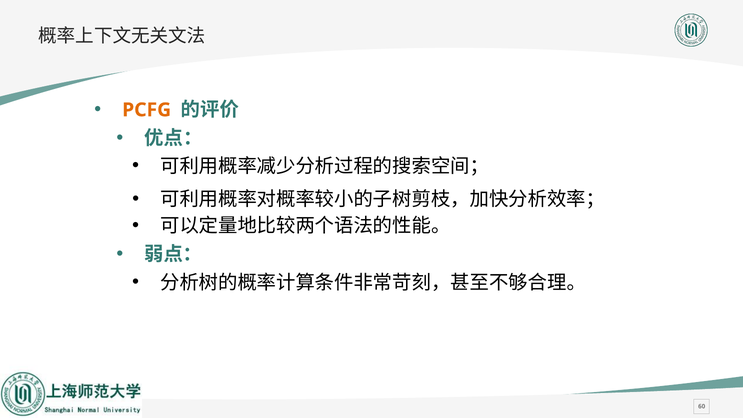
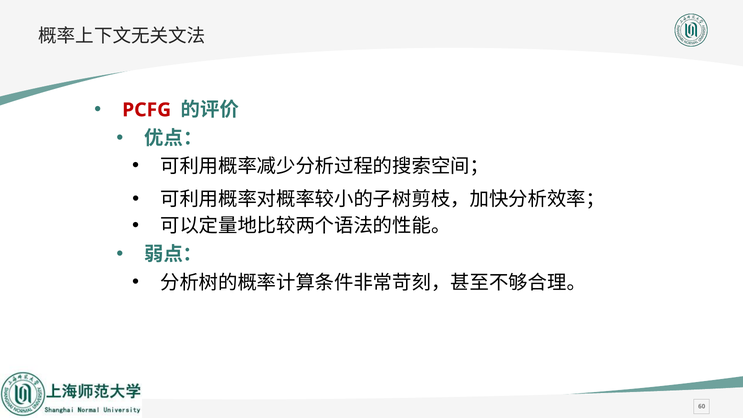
PCFG colour: orange -> red (147, 110)
